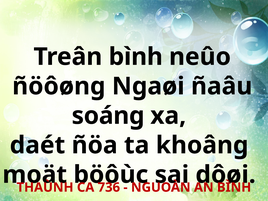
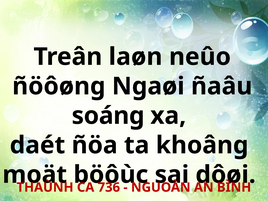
Treân bình: bình -> laøn (136, 57)
